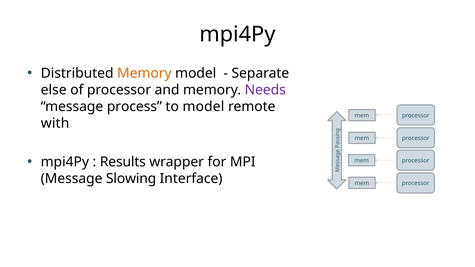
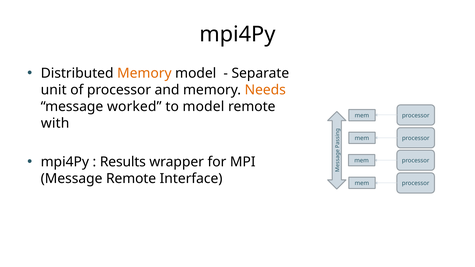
else: else -> unit (54, 90)
Needs colour: purple -> orange (265, 90)
process: process -> worked (134, 107)
Message Slowing: Slowing -> Remote (131, 179)
